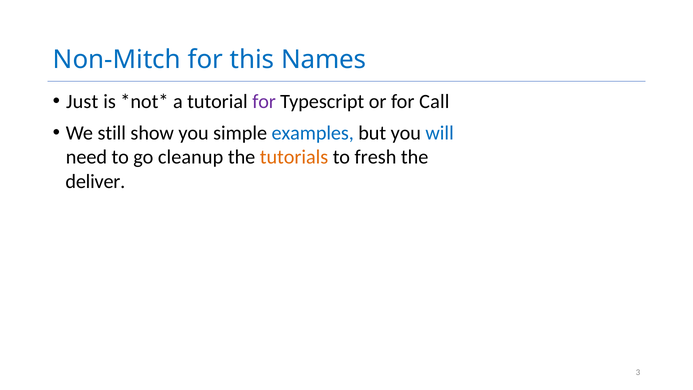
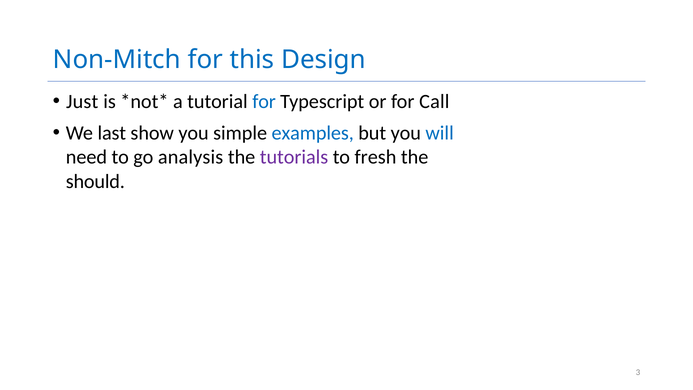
Names: Names -> Design (324, 60)
for colour: purple -> blue (264, 101)
still: still -> last (112, 133)
cleanup: cleanup -> analysis (191, 157)
tutorials colour: orange -> purple (294, 157)
deliver: deliver -> should (95, 181)
